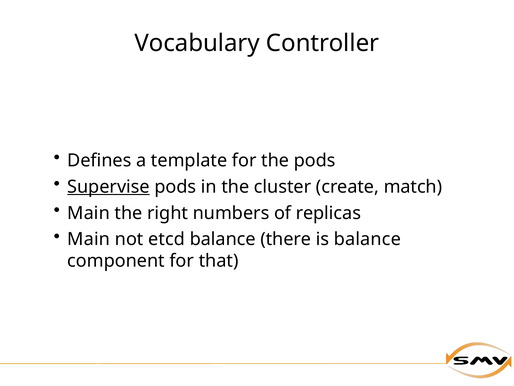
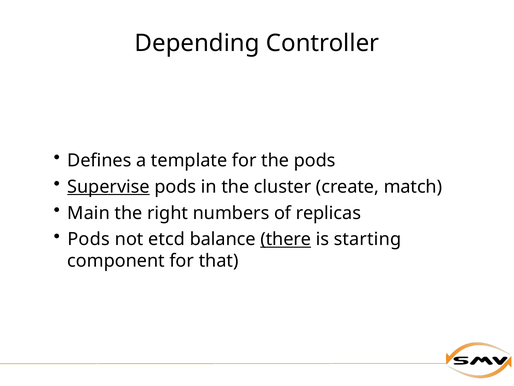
Vocabulary: Vocabulary -> Depending (197, 43)
Main: Main -> Pods (89, 239)
there underline: none -> present (286, 239)
is balance: balance -> starting (367, 239)
